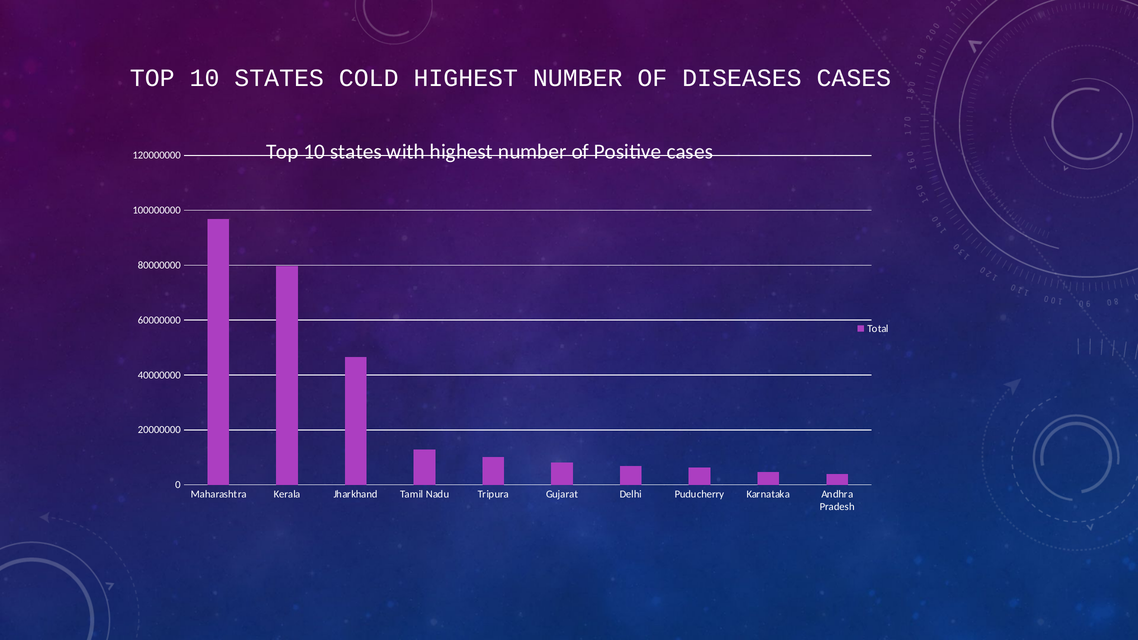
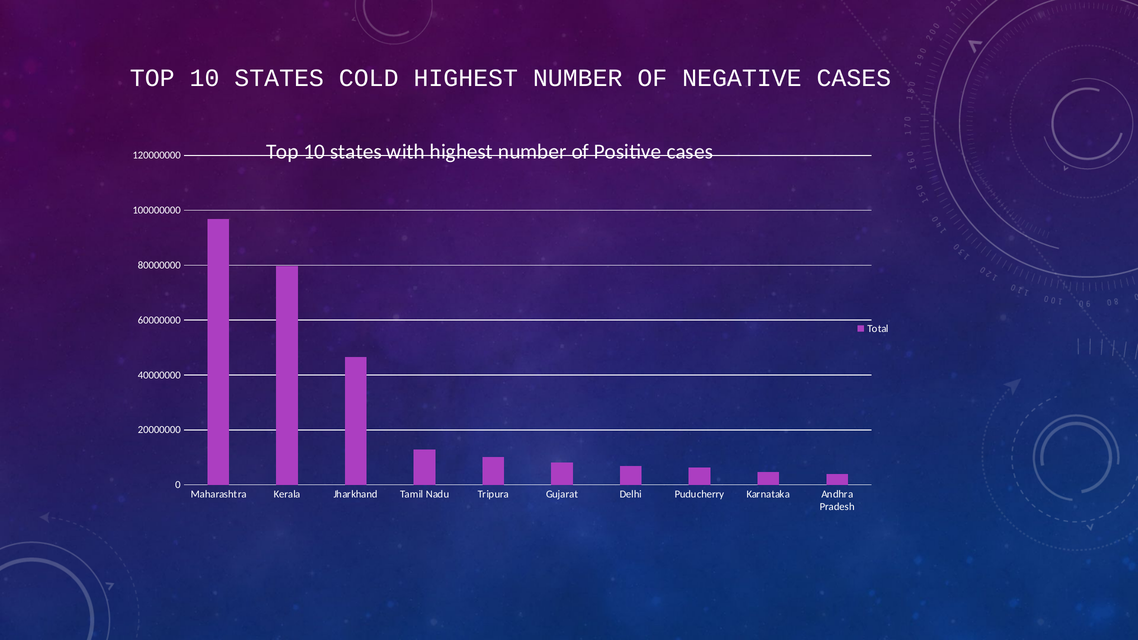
DISEASES: DISEASES -> NEGATIVE (742, 78)
